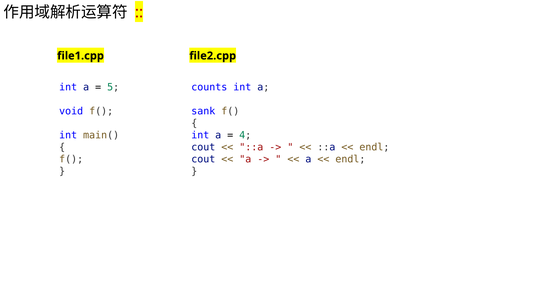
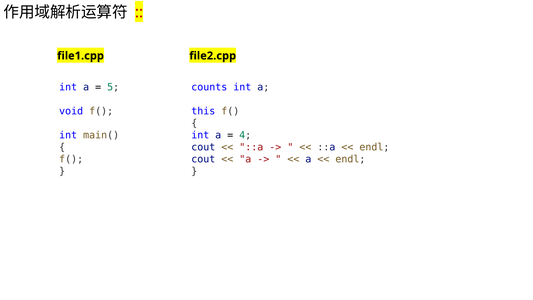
sank: sank -> this (203, 111)
